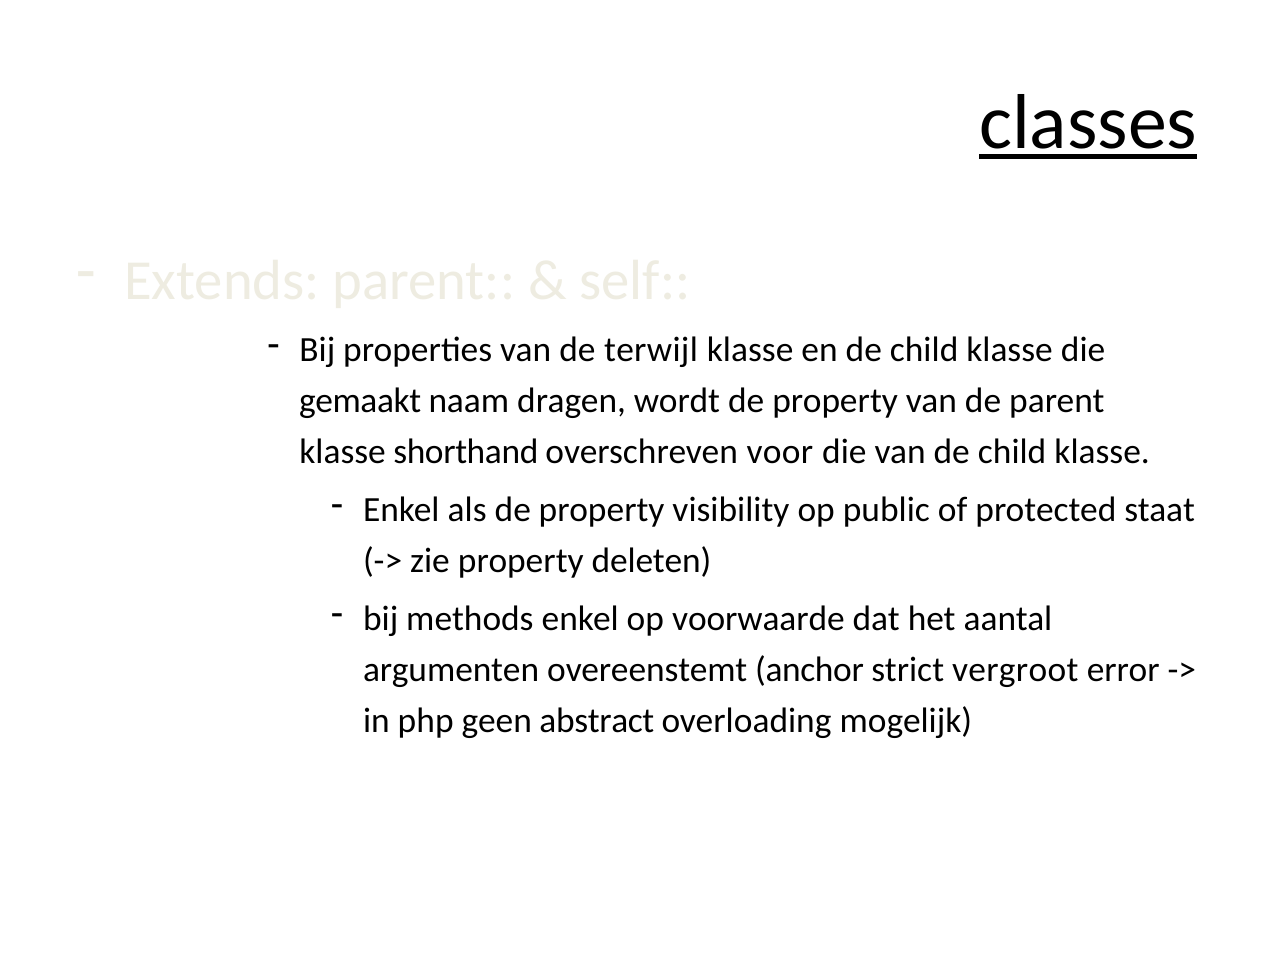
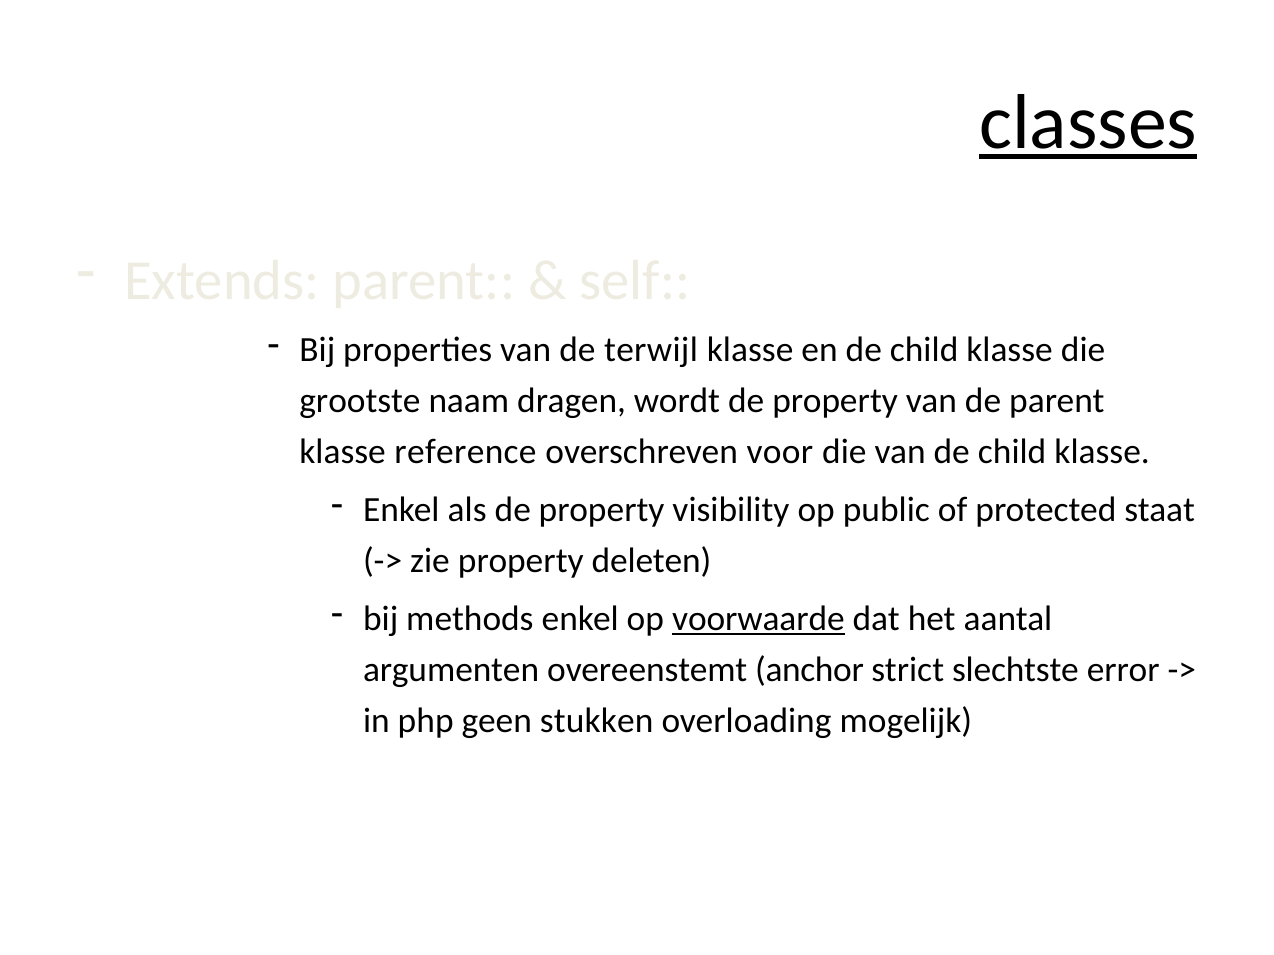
gemaakt: gemaakt -> grootste (360, 401)
shorthand: shorthand -> reference (465, 452)
voorwaarde underline: none -> present (758, 619)
vergroot: vergroot -> slechtste (1015, 670)
abstract: abstract -> stukken (597, 721)
